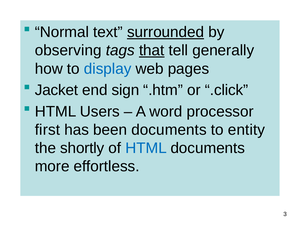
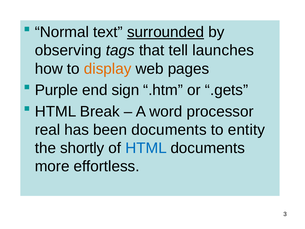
that underline: present -> none (152, 50)
generally: generally -> launches (223, 50)
display colour: blue -> orange (108, 69)
Jacket: Jacket -> Purple (56, 90)
.click: .click -> .gets (227, 90)
Users: Users -> Break (100, 111)
first: first -> real (48, 130)
